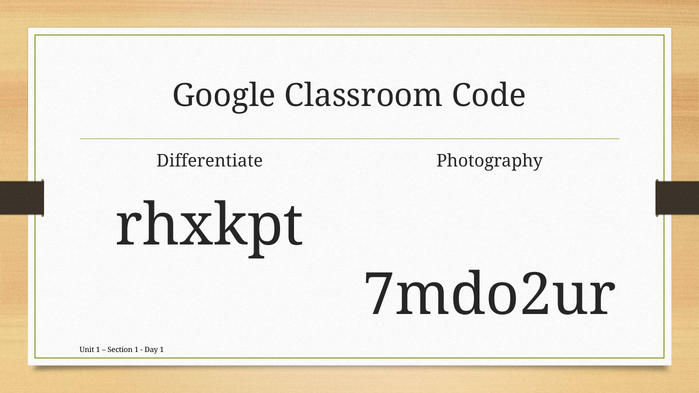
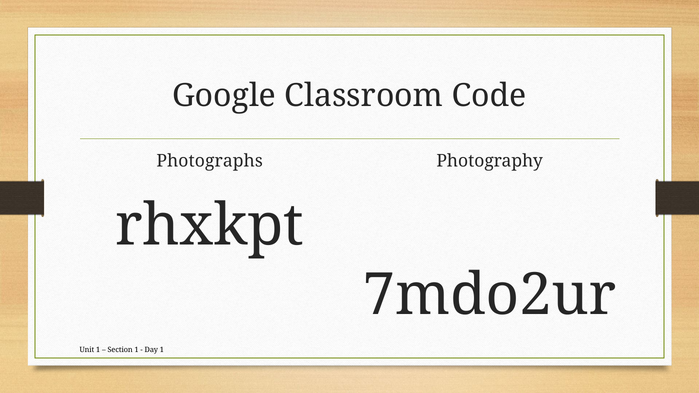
Differentiate: Differentiate -> Photographs (210, 161)
